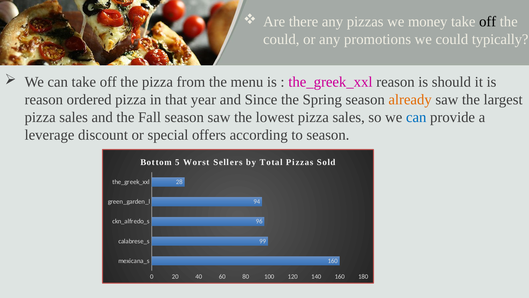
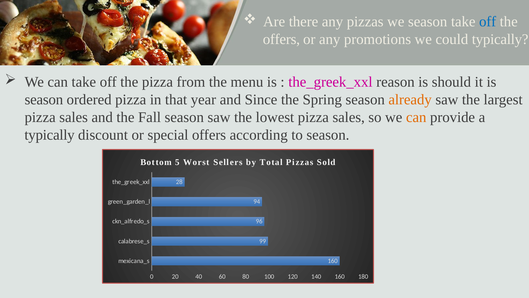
we money: money -> season (428, 22)
off colour: black -> blue (488, 22)
could: could -> offers (281, 39)
reason: reason -> season (44, 99)
can colour: blue -> orange (416, 117)
leverage: leverage -> typically (50, 135)
